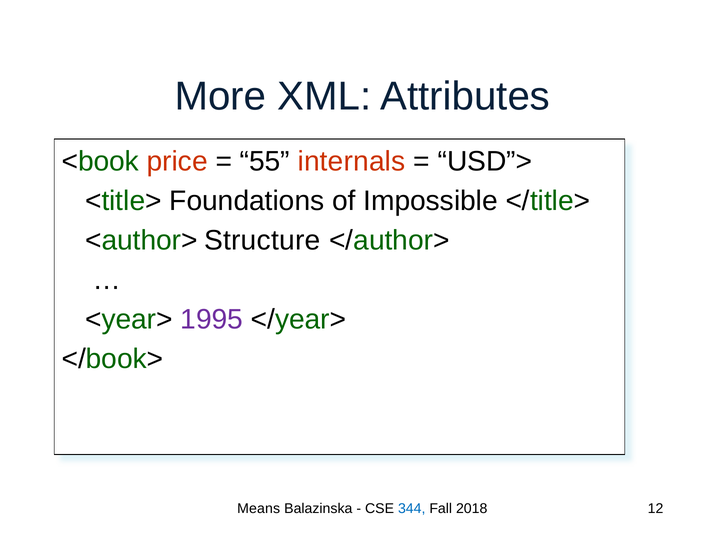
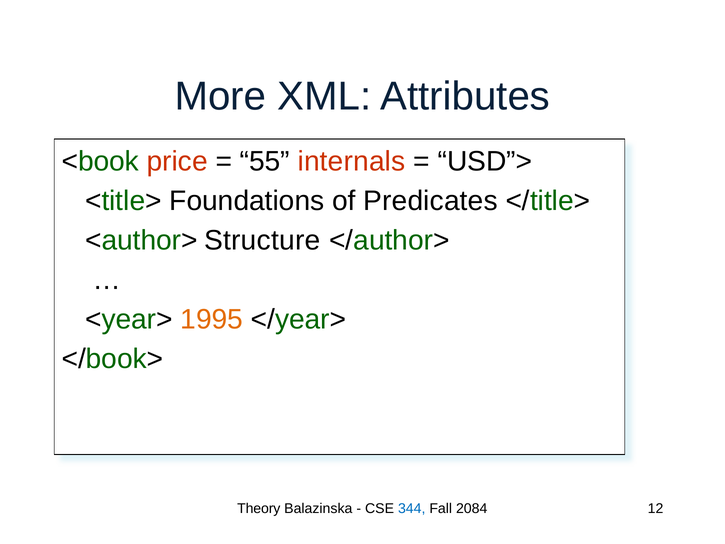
Impossible: Impossible -> Predicates (431, 201)
1995 colour: purple -> orange (212, 319)
Means: Means -> Theory (259, 508)
2018: 2018 -> 2084 (472, 508)
